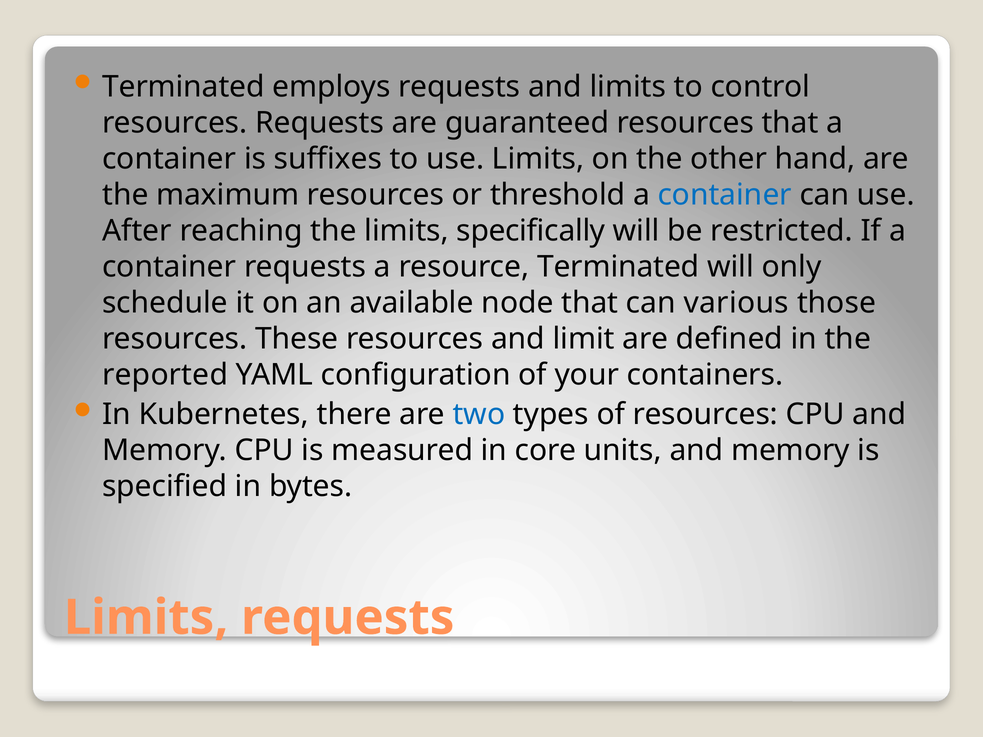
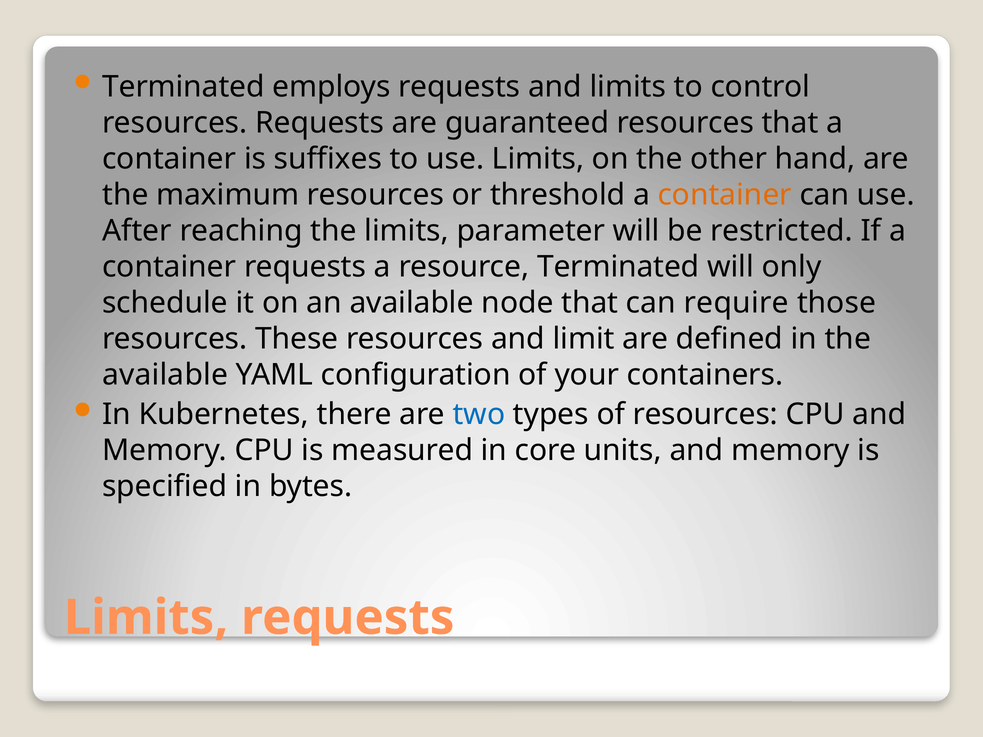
container colour: blue -> orange (725, 195)
specifically: specifically -> parameter (531, 231)
various: various -> require (736, 303)
reported: reported -> available (165, 375)
